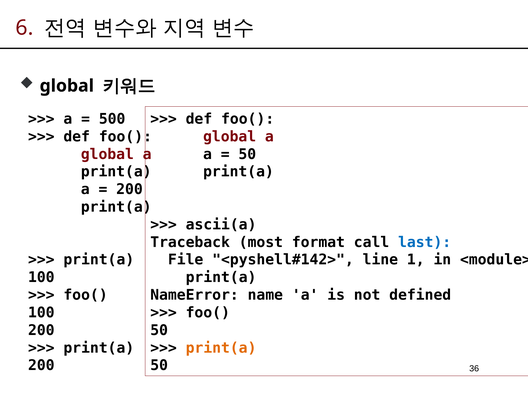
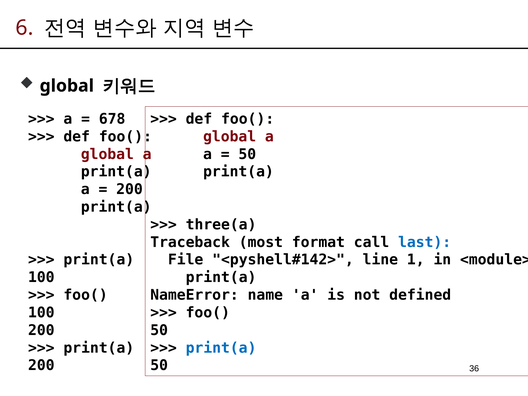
500: 500 -> 678 (112, 119)
ascii(a: ascii(a -> three(a (221, 225)
print(a colour: orange -> blue (221, 348)
